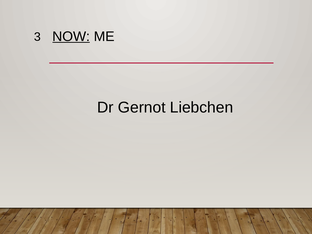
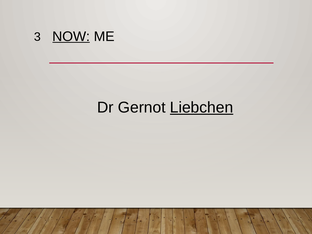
Liebchen underline: none -> present (202, 108)
